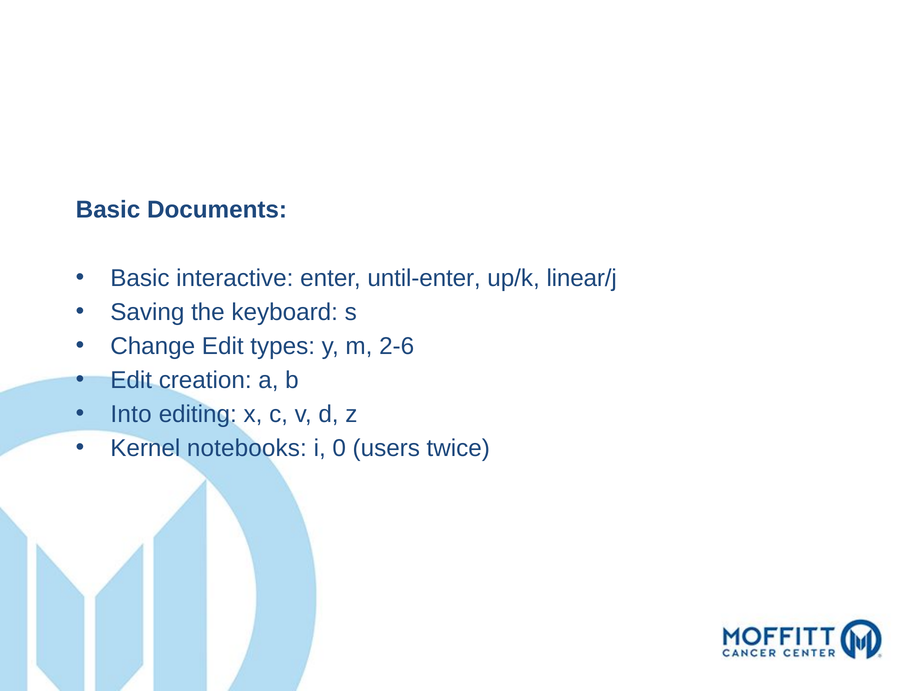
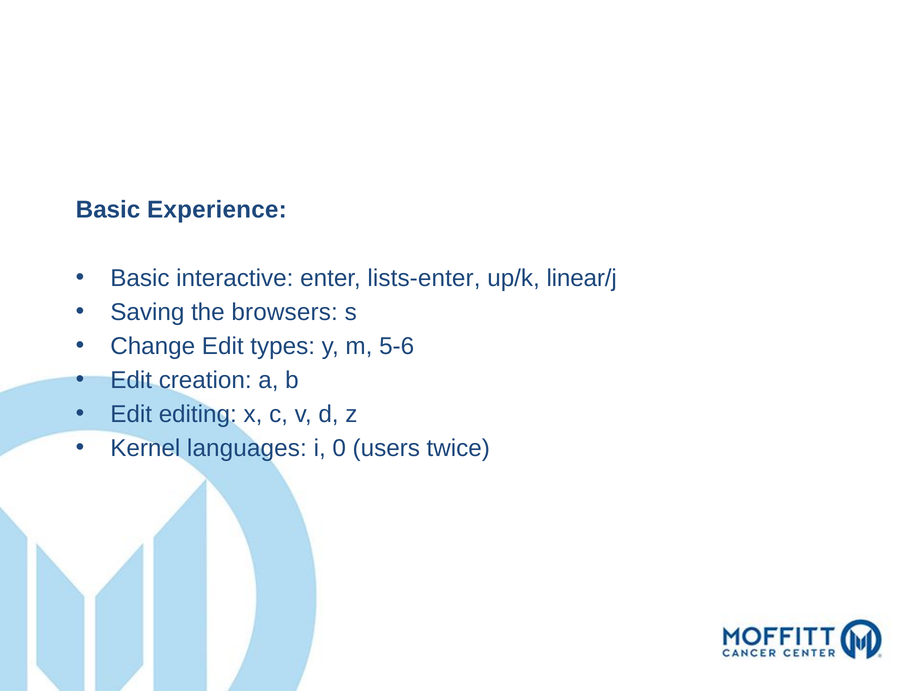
Documents: Documents -> Experience (217, 210)
until-enter: until-enter -> lists-enter (424, 278)
keyboard: keyboard -> browsers (285, 312)
2-6: 2-6 -> 5-6 (397, 346)
Into: Into -> Edit (131, 414)
notebooks: notebooks -> languages (247, 448)
